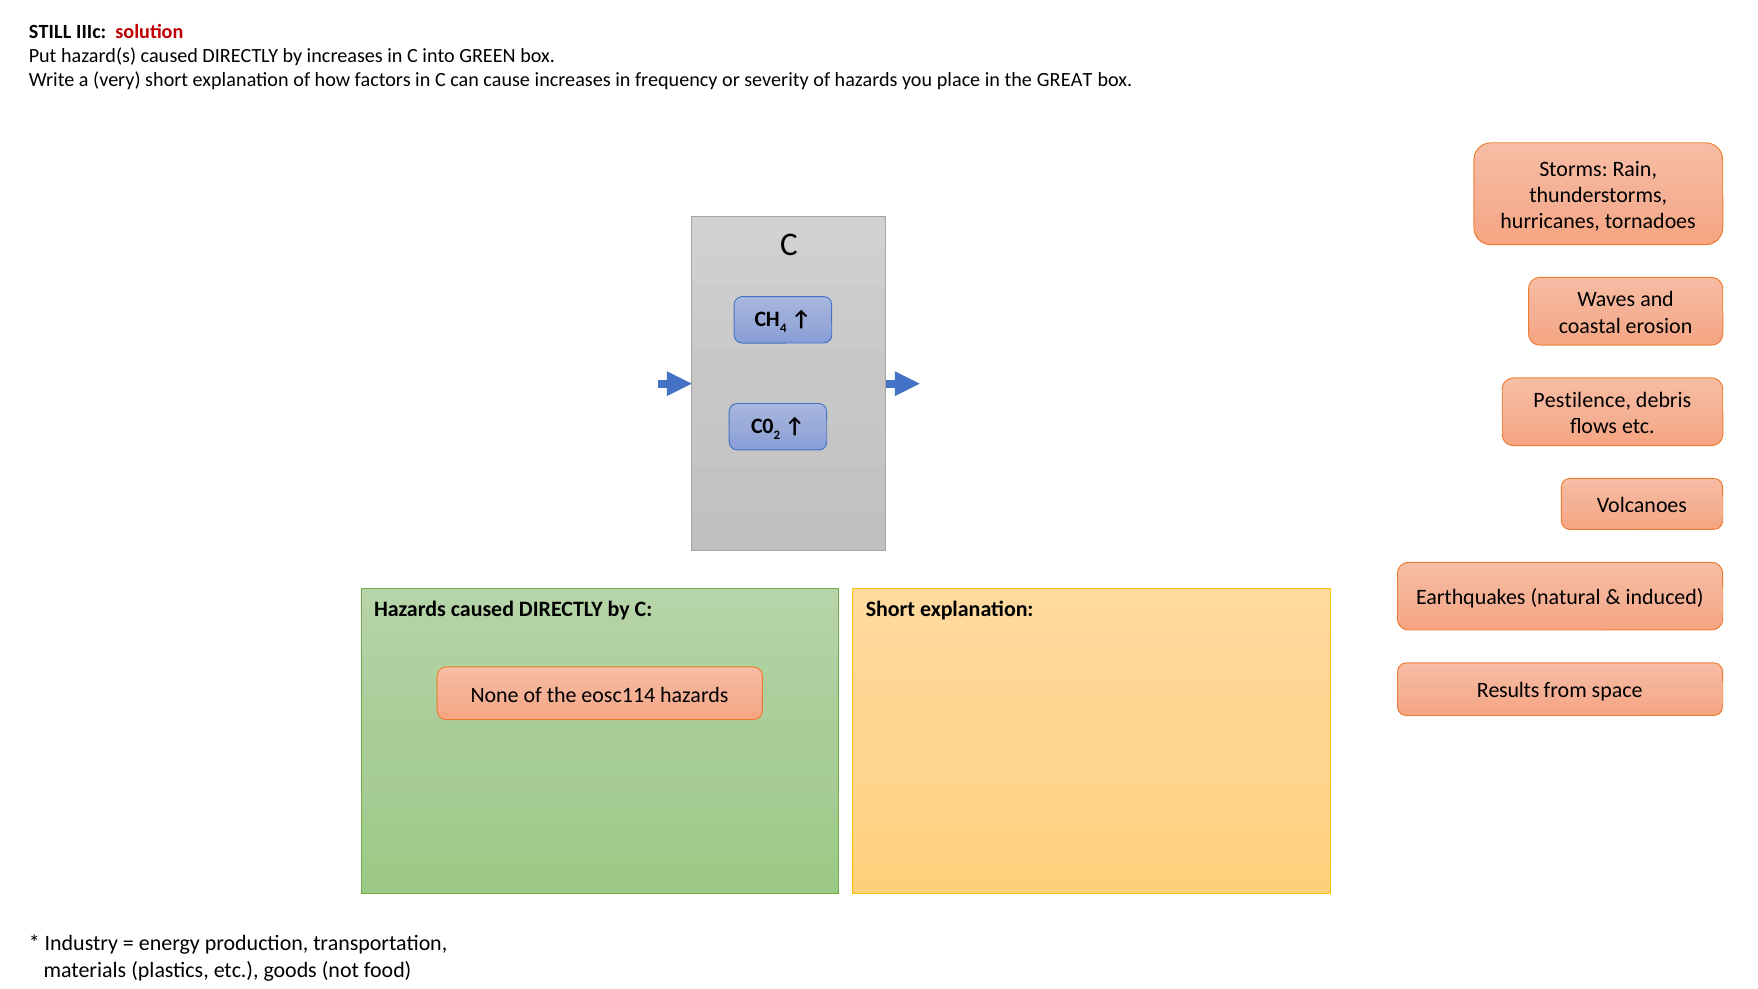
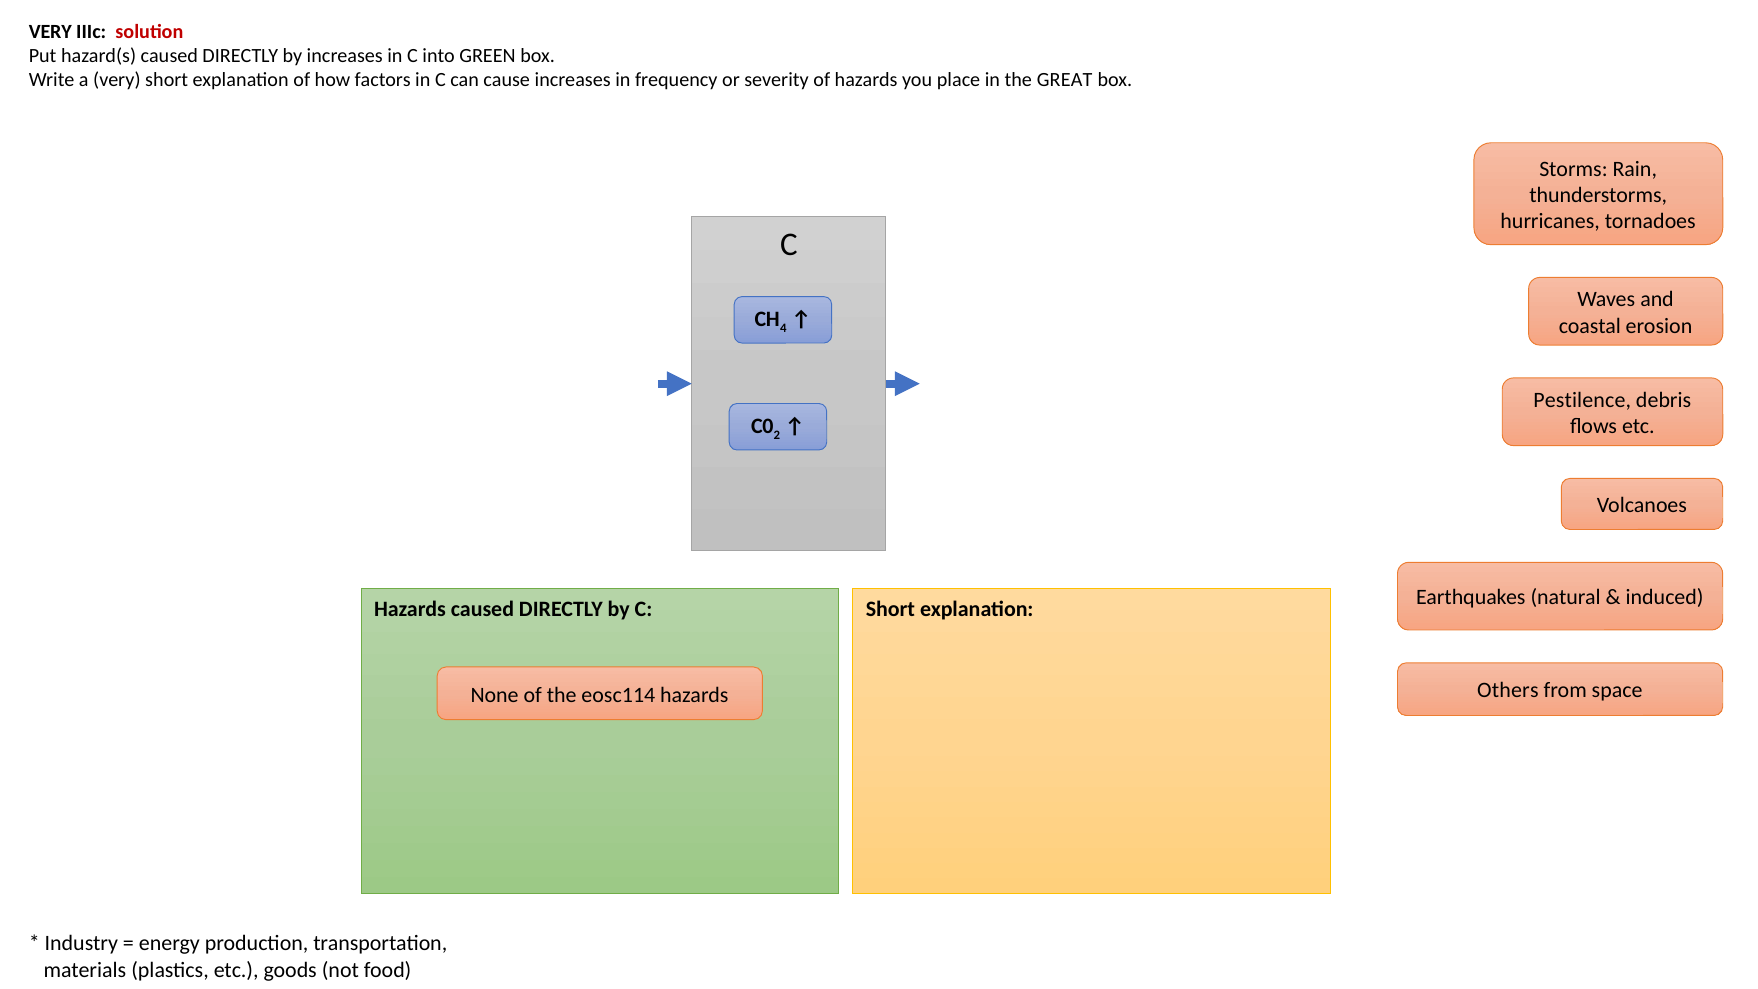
STILL: STILL -> VERY (50, 32)
Results: Results -> Others (1508, 691)
